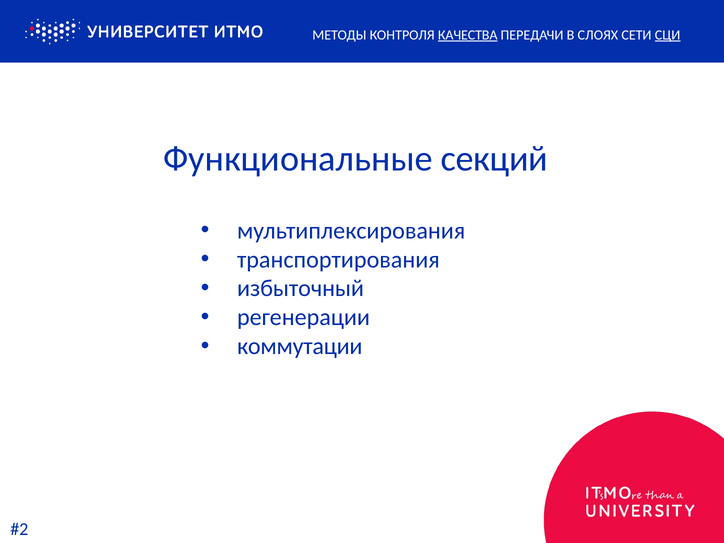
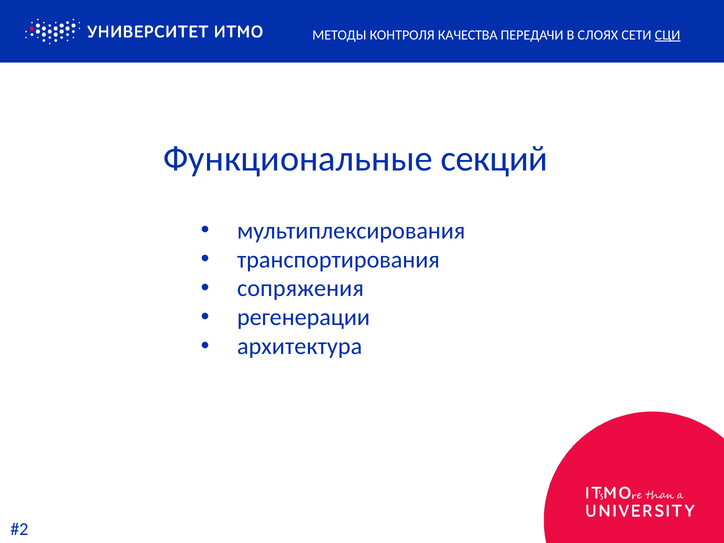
КАЧЕСТВА underline: present -> none (468, 35)
избыточный: избыточный -> сопряжения (300, 289)
коммутации: коммутации -> архитектура (300, 346)
